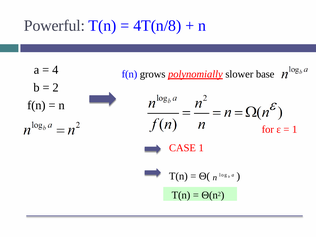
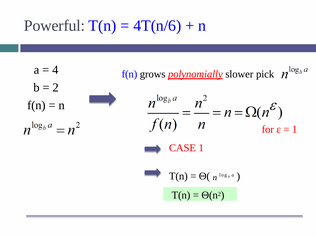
4T(n/8: 4T(n/8 -> 4T(n/6 (157, 26)
base: base -> pick (265, 74)
